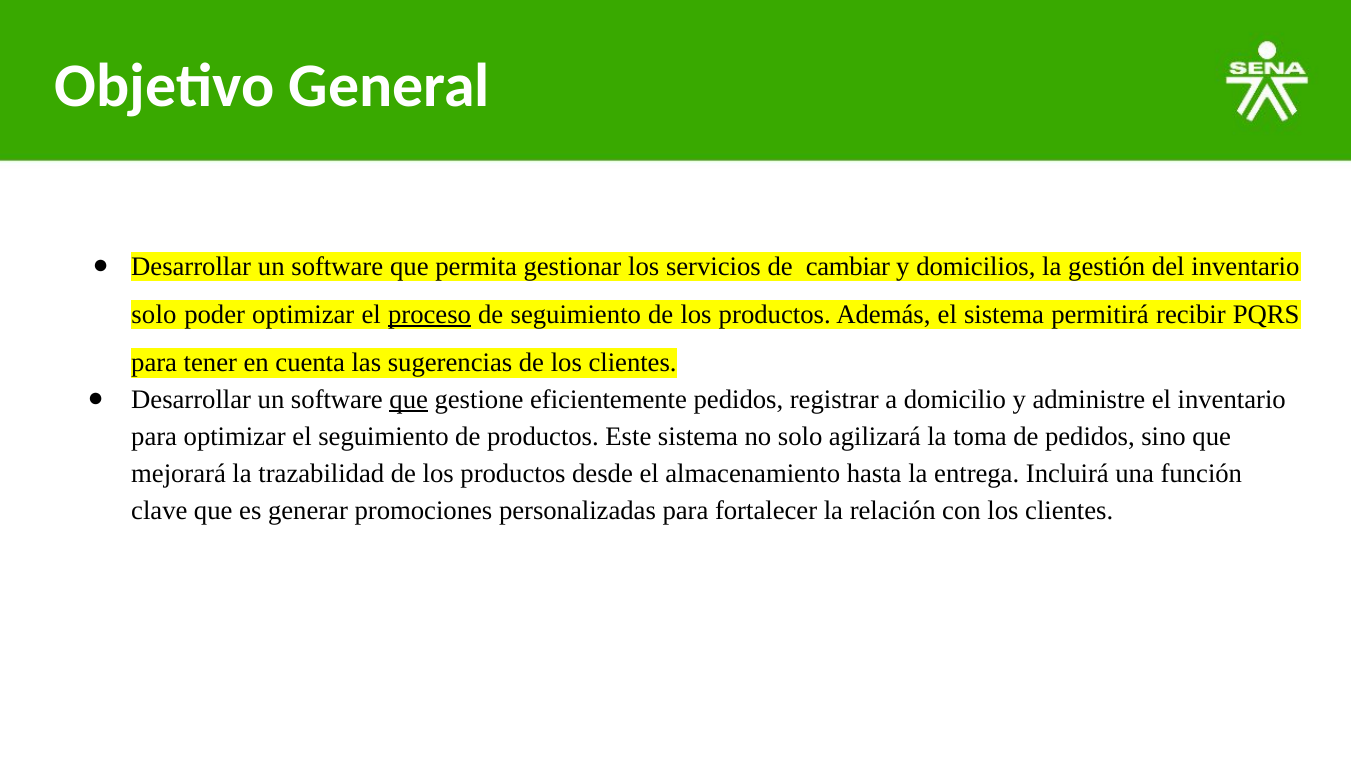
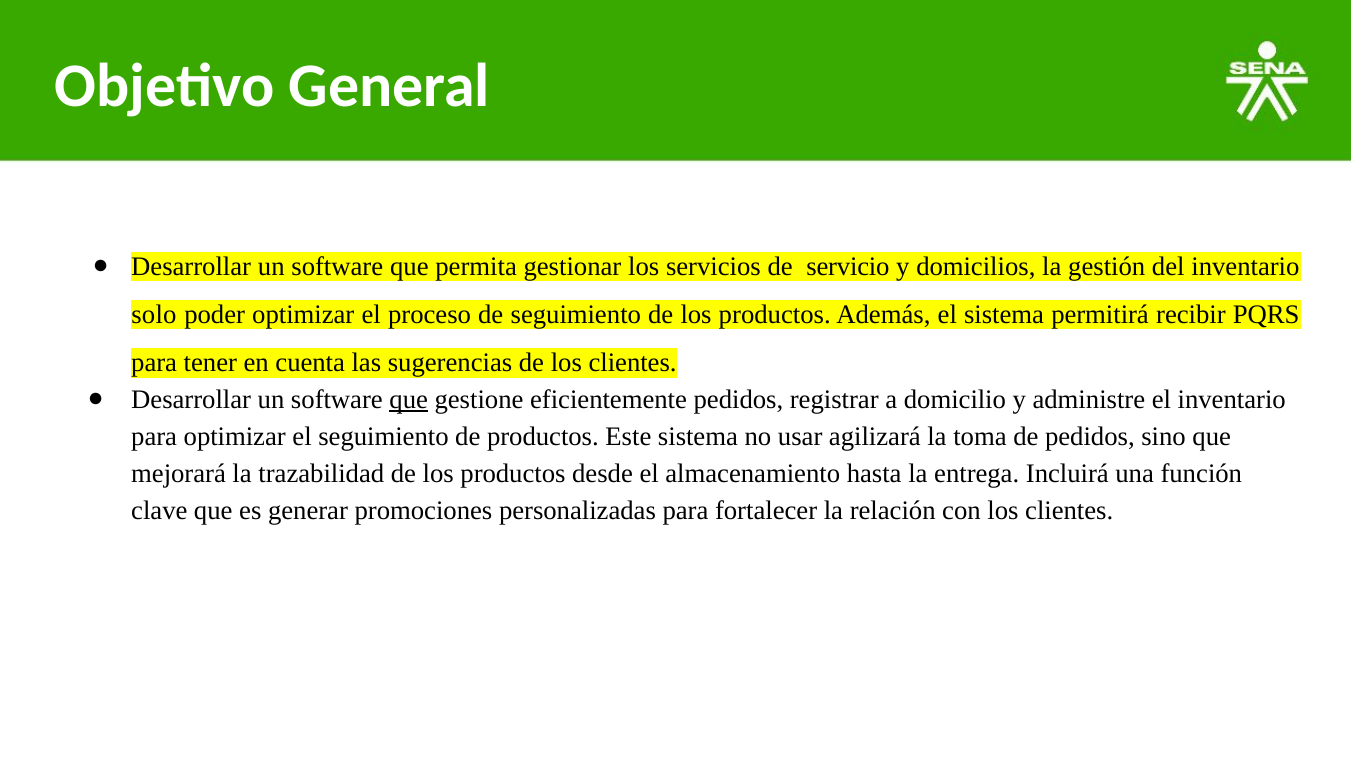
cambiar: cambiar -> servicio (848, 267)
proceso underline: present -> none (430, 315)
no solo: solo -> usar (800, 437)
